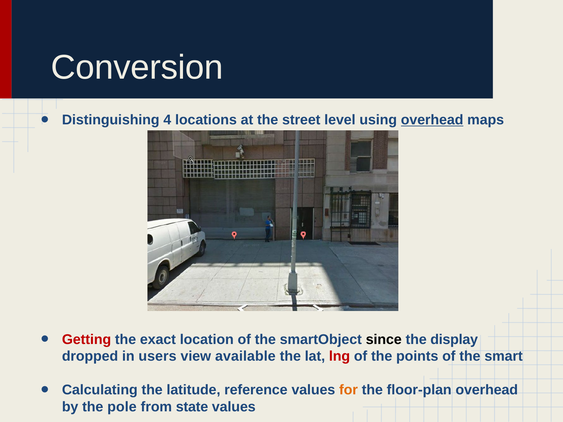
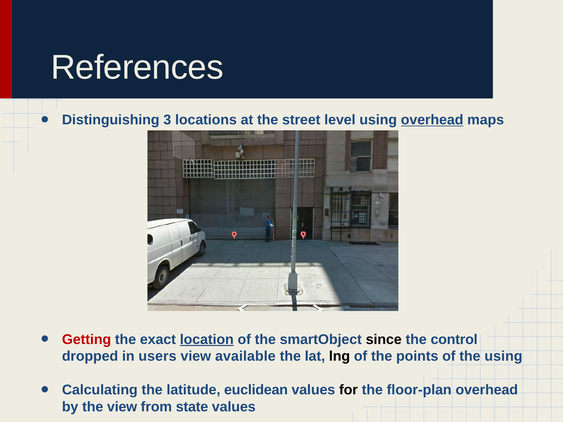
Conversion: Conversion -> References (137, 68)
4: 4 -> 3 (167, 120)
location underline: none -> present (207, 340)
display: display -> control (454, 340)
lng colour: red -> black (340, 356)
the smart: smart -> using (503, 356)
reference: reference -> euclidean (256, 390)
for colour: orange -> black (349, 390)
the pole: pole -> view (122, 407)
